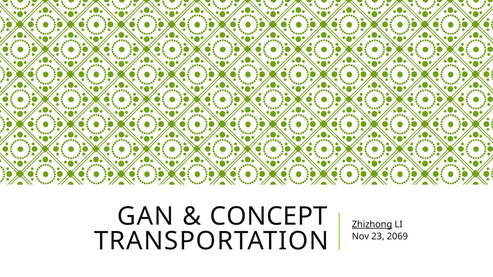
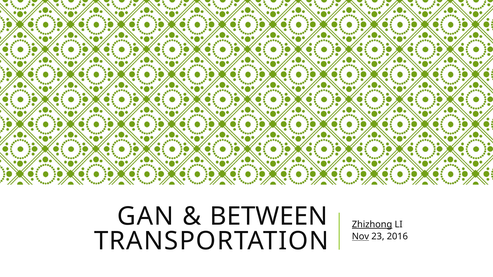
CONCEPT: CONCEPT -> BETWEEN (269, 217)
Nov underline: none -> present (360, 237)
2069: 2069 -> 2016 (397, 237)
